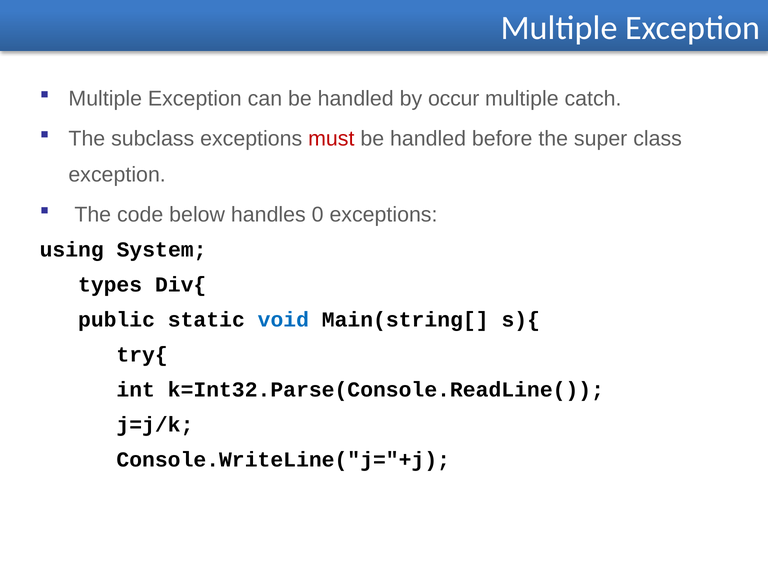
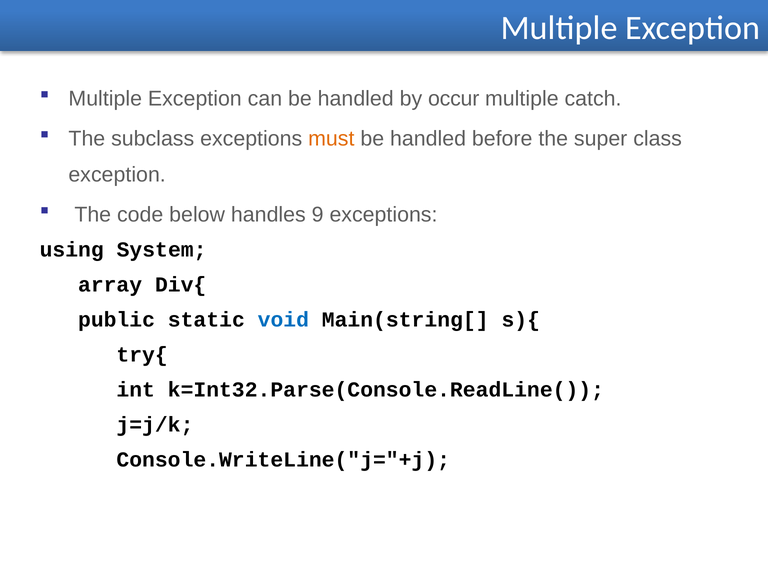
must colour: red -> orange (331, 139)
0: 0 -> 9 (318, 215)
types: types -> array (110, 285)
